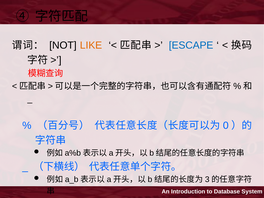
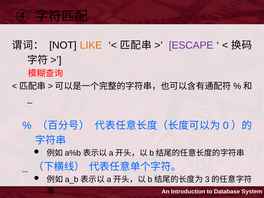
ESCAPE colour: blue -> purple (191, 45)
